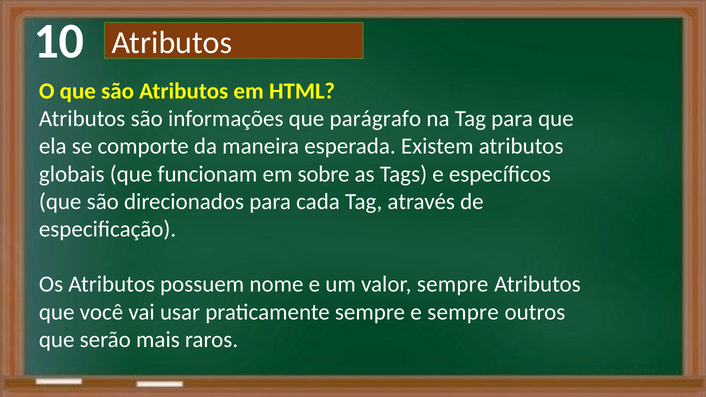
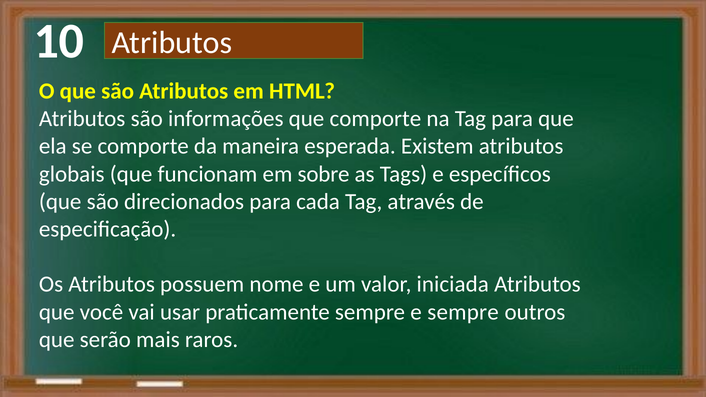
que parágrafo: parágrafo -> comporte (375, 119)
valor sempre: sempre -> iniciada (453, 284)
